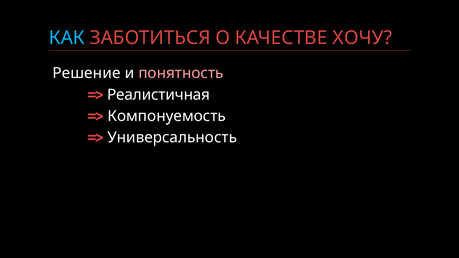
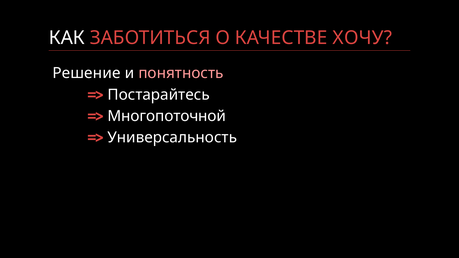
КАК colour: light blue -> white (67, 38)
Реалистичная: Реалистичная -> Постарайтесь (159, 95)
Компонуемость: Компонуемость -> Многопоточной (167, 116)
